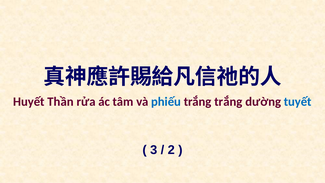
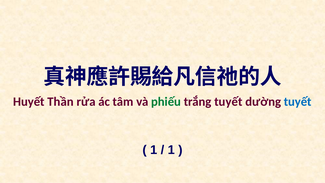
phiếu colour: blue -> green (166, 102)
trắng trắng: trắng -> tuyết (228, 102)
3: 3 -> 1 (154, 150)
2: 2 -> 1 (171, 150)
